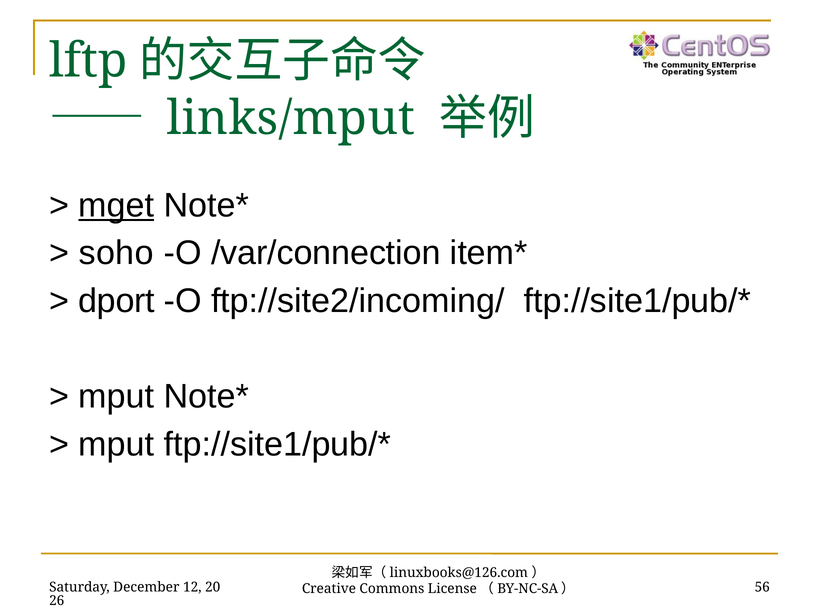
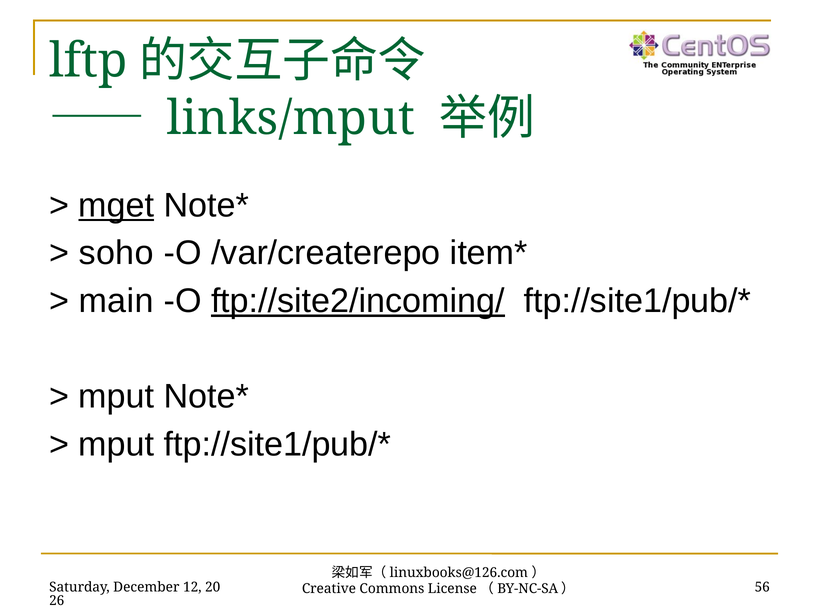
/var/connection: /var/connection -> /var/createrepo (326, 253)
dport: dport -> main (116, 301)
ftp://site2/incoming/ underline: none -> present (358, 301)
